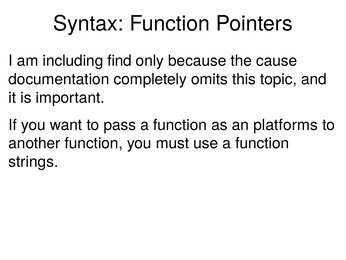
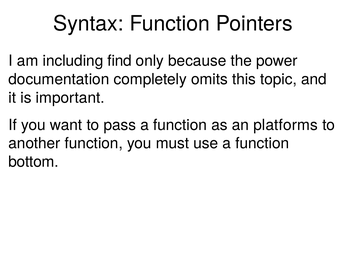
cause: cause -> power (277, 61)
strings: strings -> bottom (33, 162)
